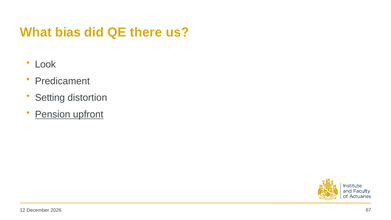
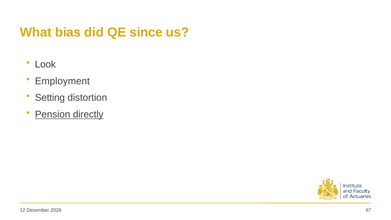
there: there -> since (146, 32)
Predicament: Predicament -> Employment (62, 81)
upfront: upfront -> directly (88, 114)
